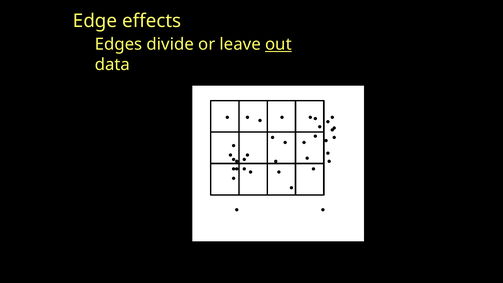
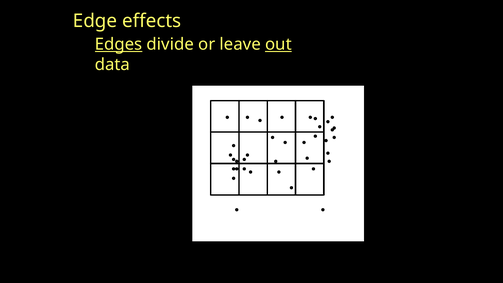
Edges underline: none -> present (119, 44)
